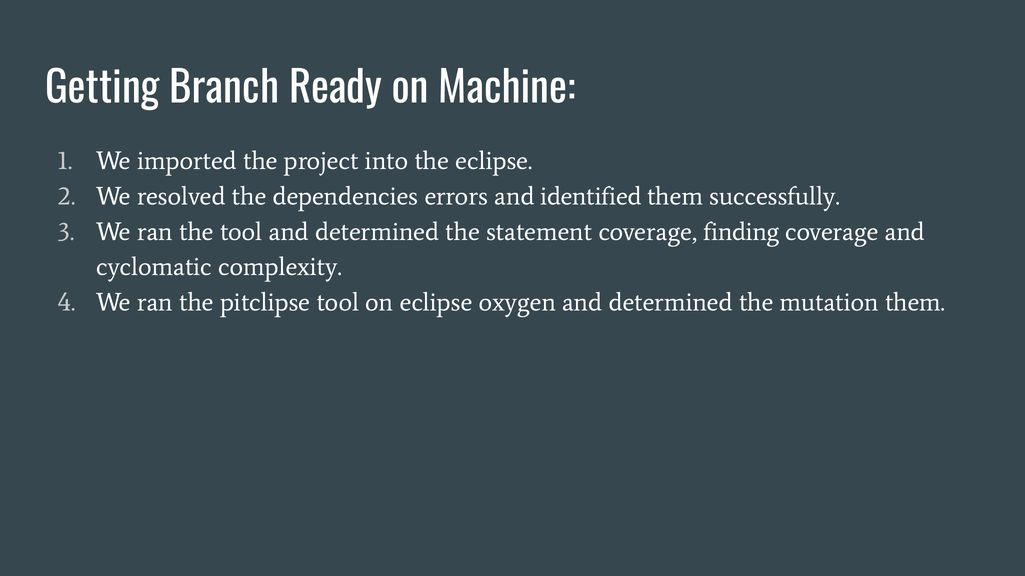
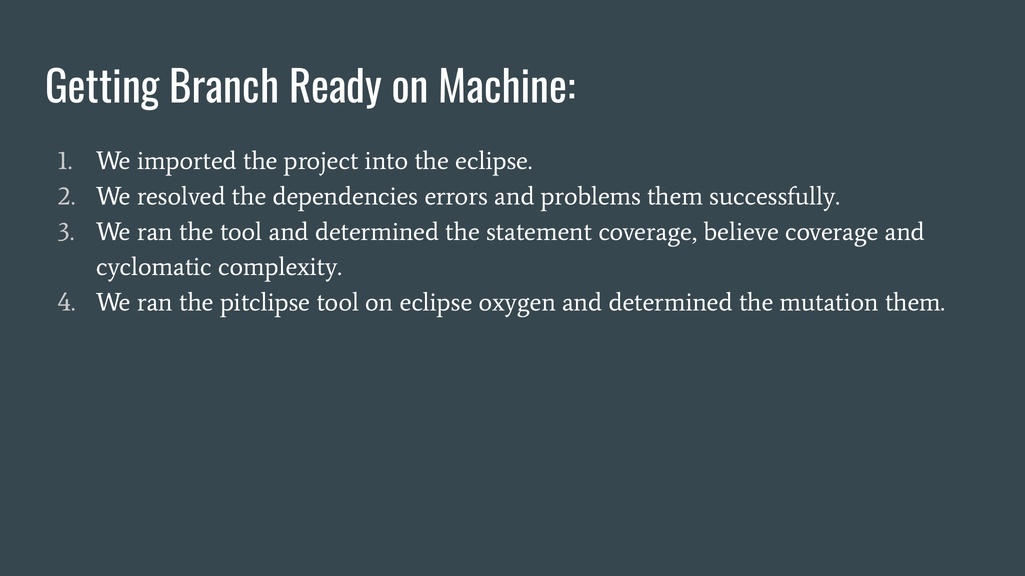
identified: identified -> problems (591, 197)
finding: finding -> believe (741, 232)
